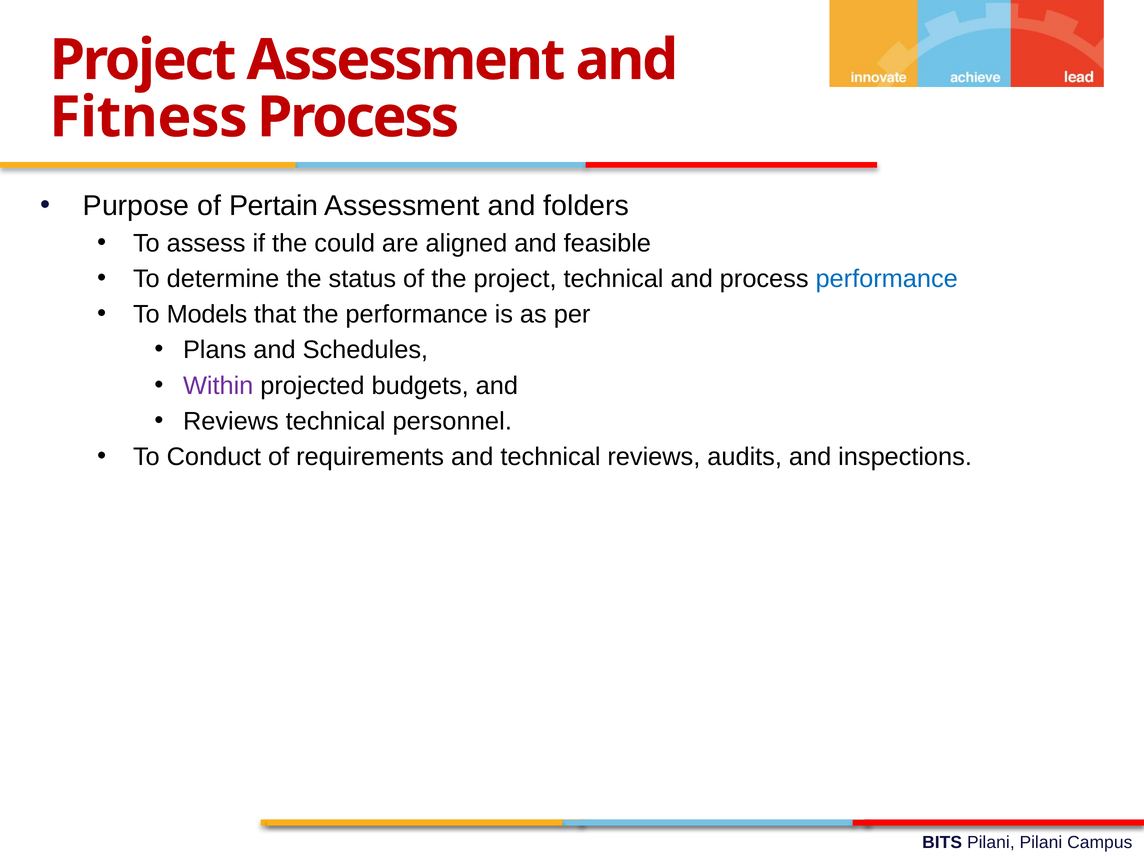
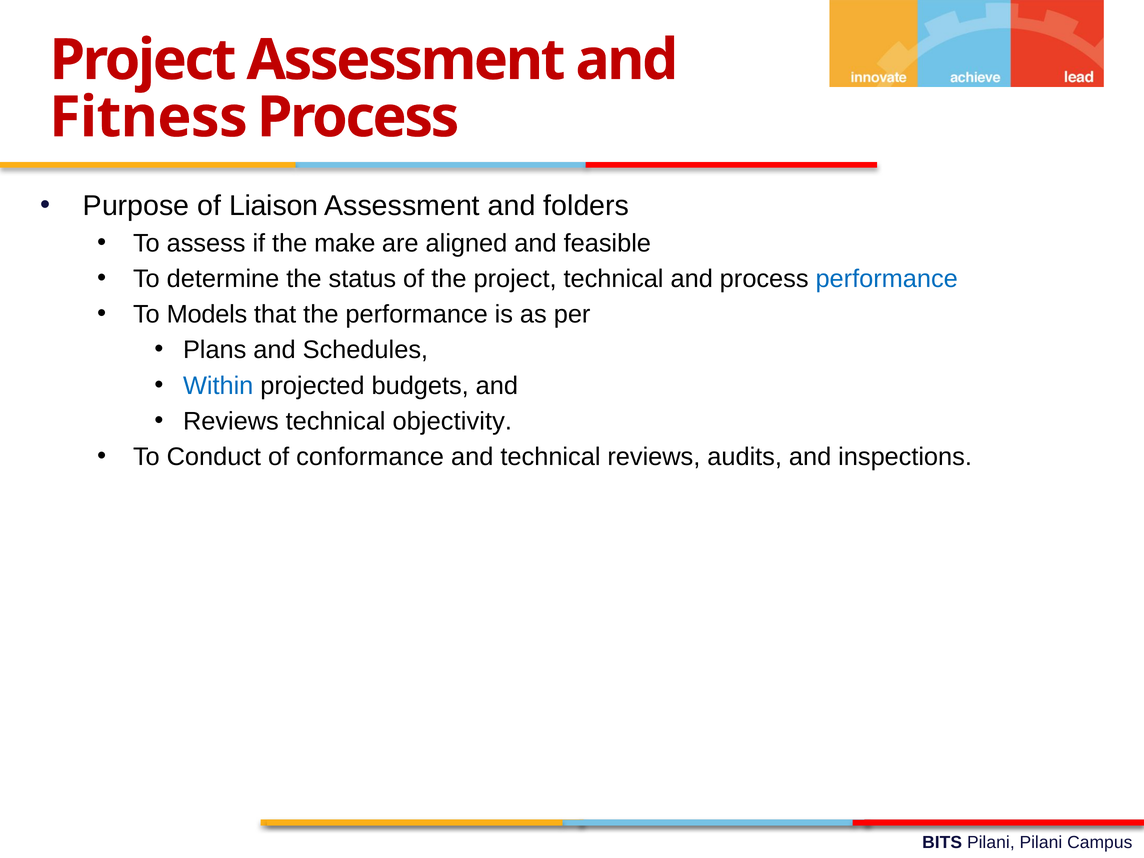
Pertain: Pertain -> Liaison (274, 206)
could: could -> make (345, 243)
Within colour: purple -> blue (218, 386)
personnel: personnel -> objectivity (452, 421)
requirements: requirements -> conformance (370, 457)
